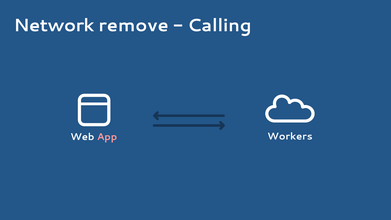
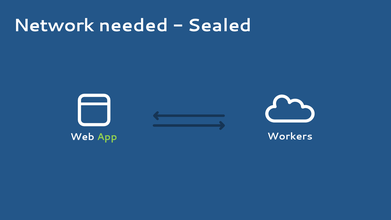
remove: remove -> needed (134, 25)
Calling: Calling -> Sealed (219, 25)
App colour: pink -> light green (107, 137)
